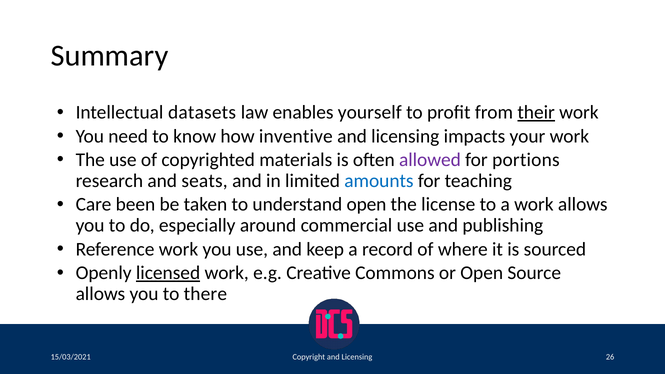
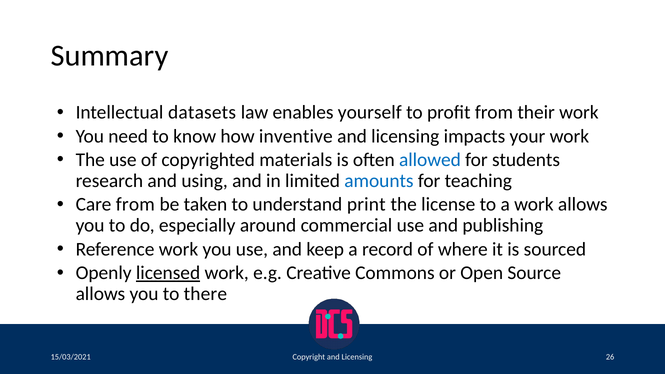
their underline: present -> none (536, 112)
allowed colour: purple -> blue (430, 160)
portions: portions -> students (526, 160)
seats: seats -> using (205, 181)
Care been: been -> from (135, 205)
understand open: open -> print (366, 205)
